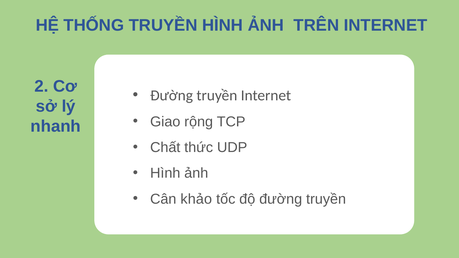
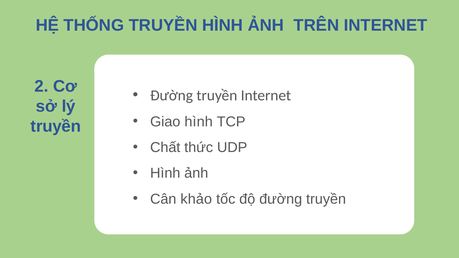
Giao rộng: rộng -> hình (199, 122)
nhanh: nhanh -> truyền (56, 126)
